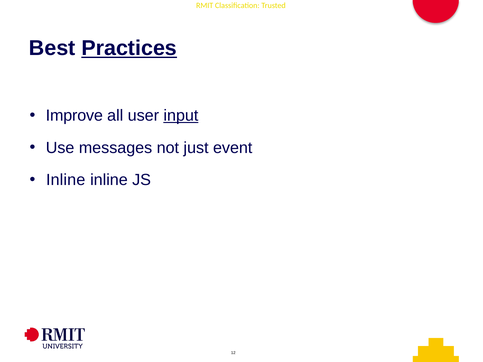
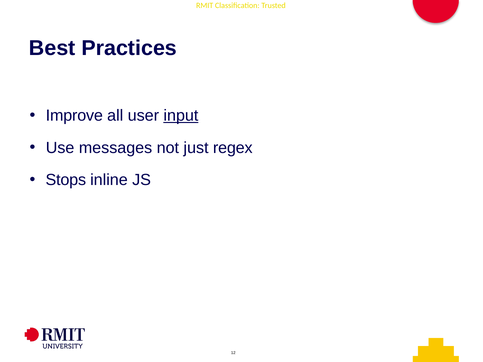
Practices underline: present -> none (129, 48)
event: event -> regex (233, 148)
Inline: Inline -> Stops (66, 180)
